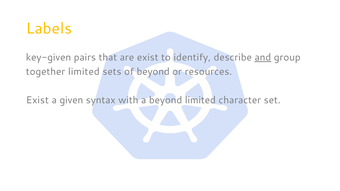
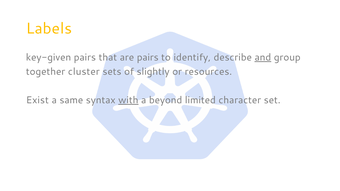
are exist: exist -> pairs (148, 57)
together limited: limited -> cluster (84, 72)
of beyond: beyond -> slightly (153, 72)
given: given -> same (71, 100)
with underline: none -> present (128, 100)
